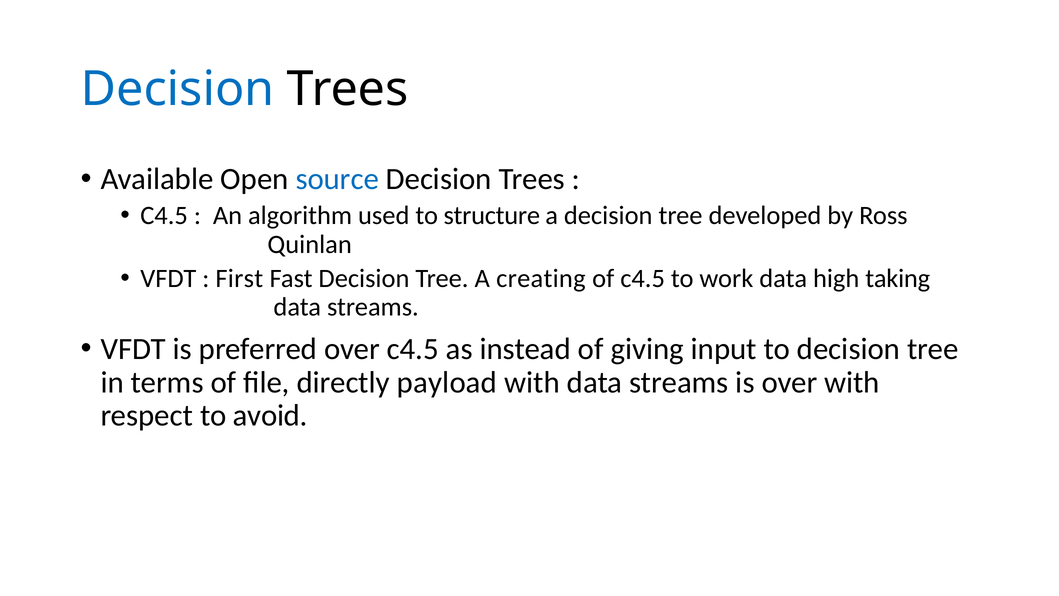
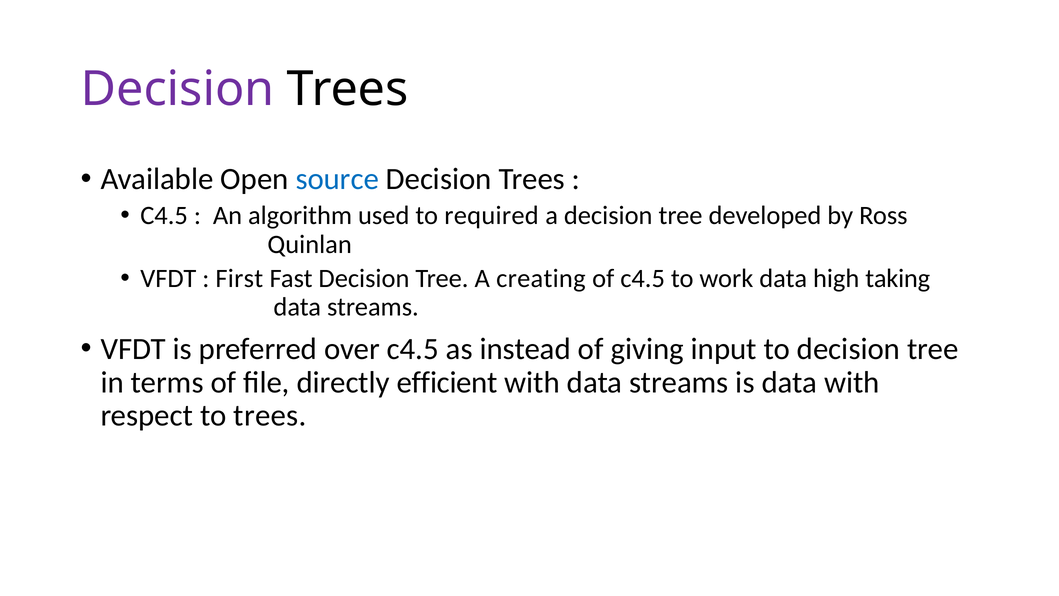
Decision colour: blue -> purple (178, 89)
structure: structure -> required (492, 216)
payload: payload -> efficient (447, 382)
is over: over -> data (789, 382)
to avoid: avoid -> trees (270, 416)
